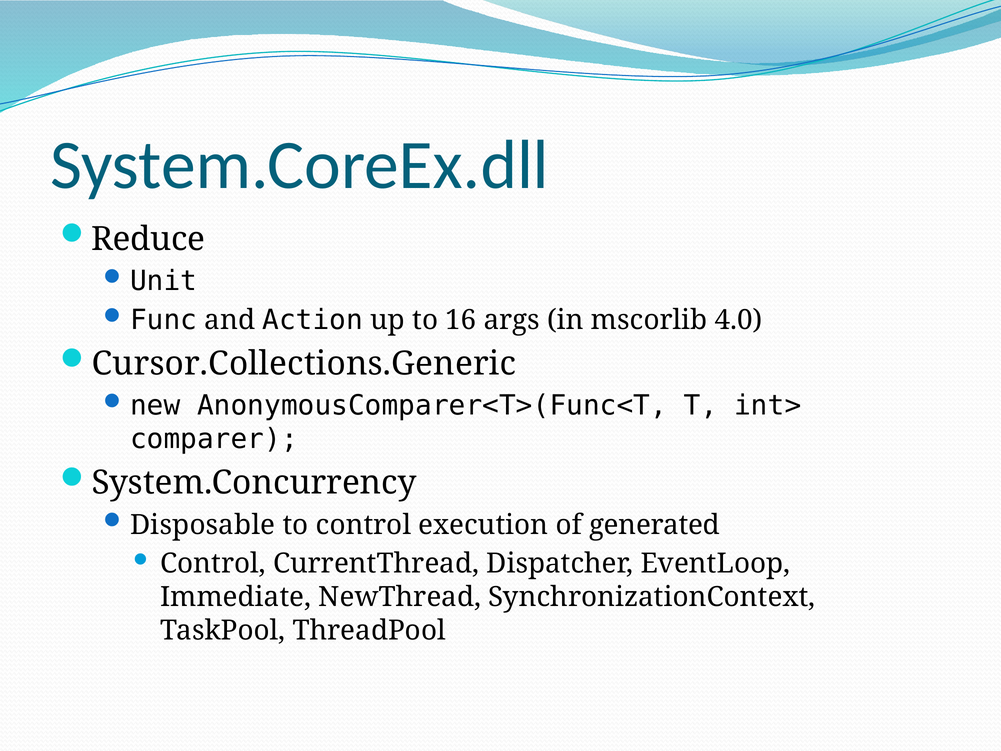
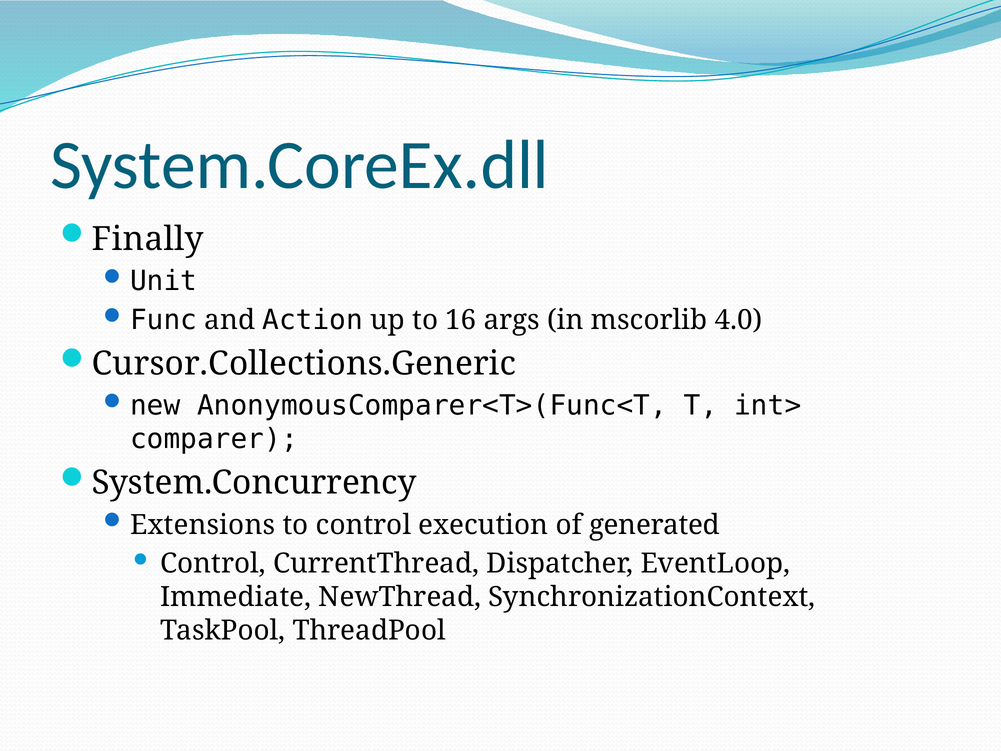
Reduce: Reduce -> Finally (148, 239)
Disposable: Disposable -> Extensions (203, 525)
